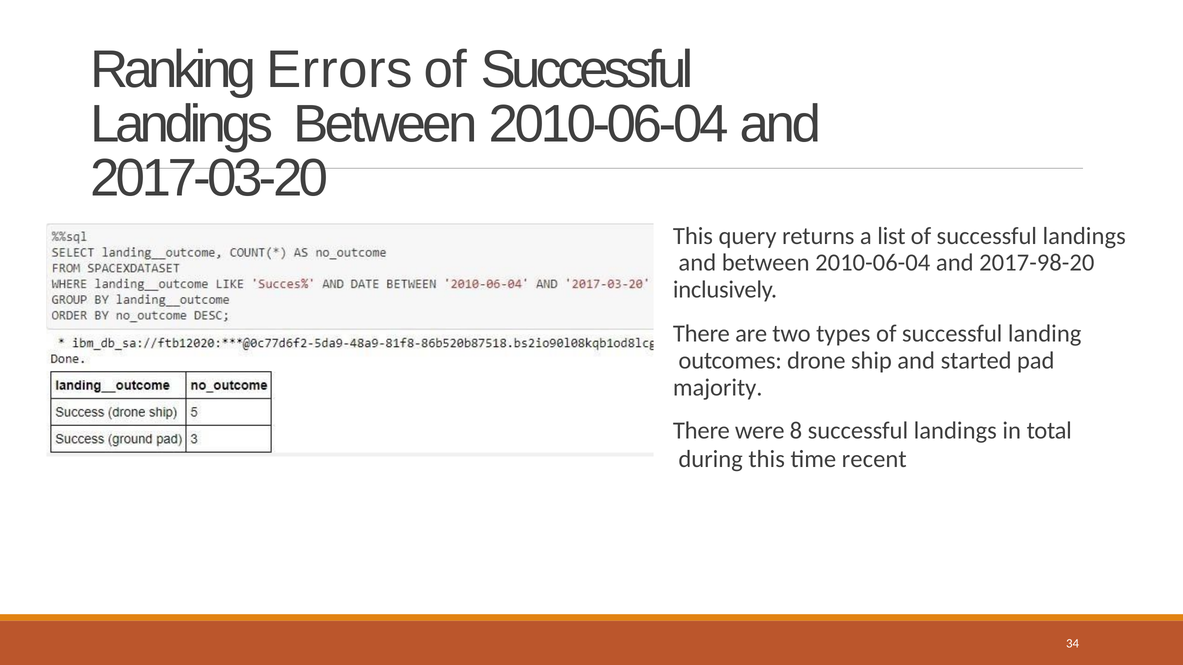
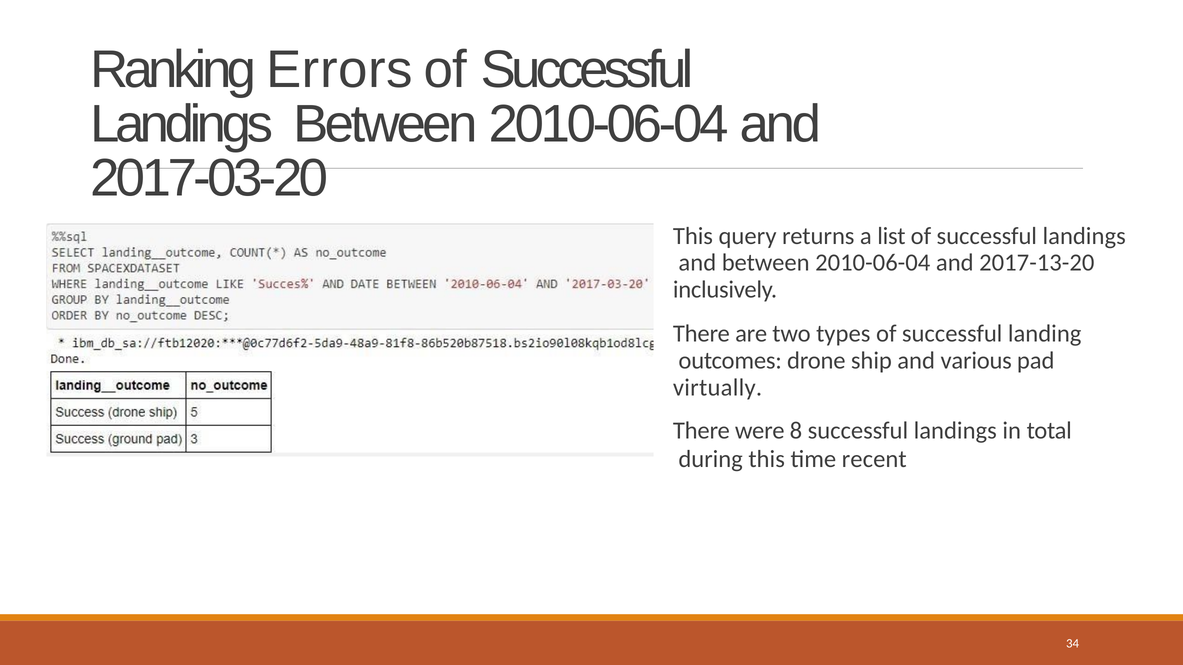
2017-98-20: 2017-98-20 -> 2017-13-20 (1037, 263)
started: started -> various (976, 361)
majority: majority -> virtually (718, 388)
